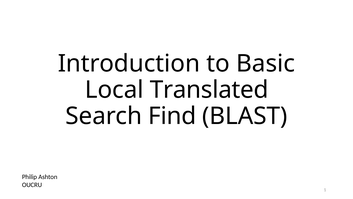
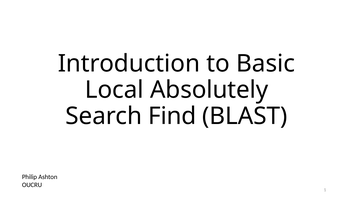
Translated: Translated -> Absolutely (209, 90)
